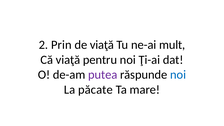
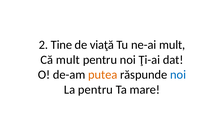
Prin: Prin -> Tine (61, 45)
Că viaţă: viaţă -> mult (68, 60)
putea colour: purple -> orange (103, 75)
La păcate: păcate -> pentru (95, 90)
